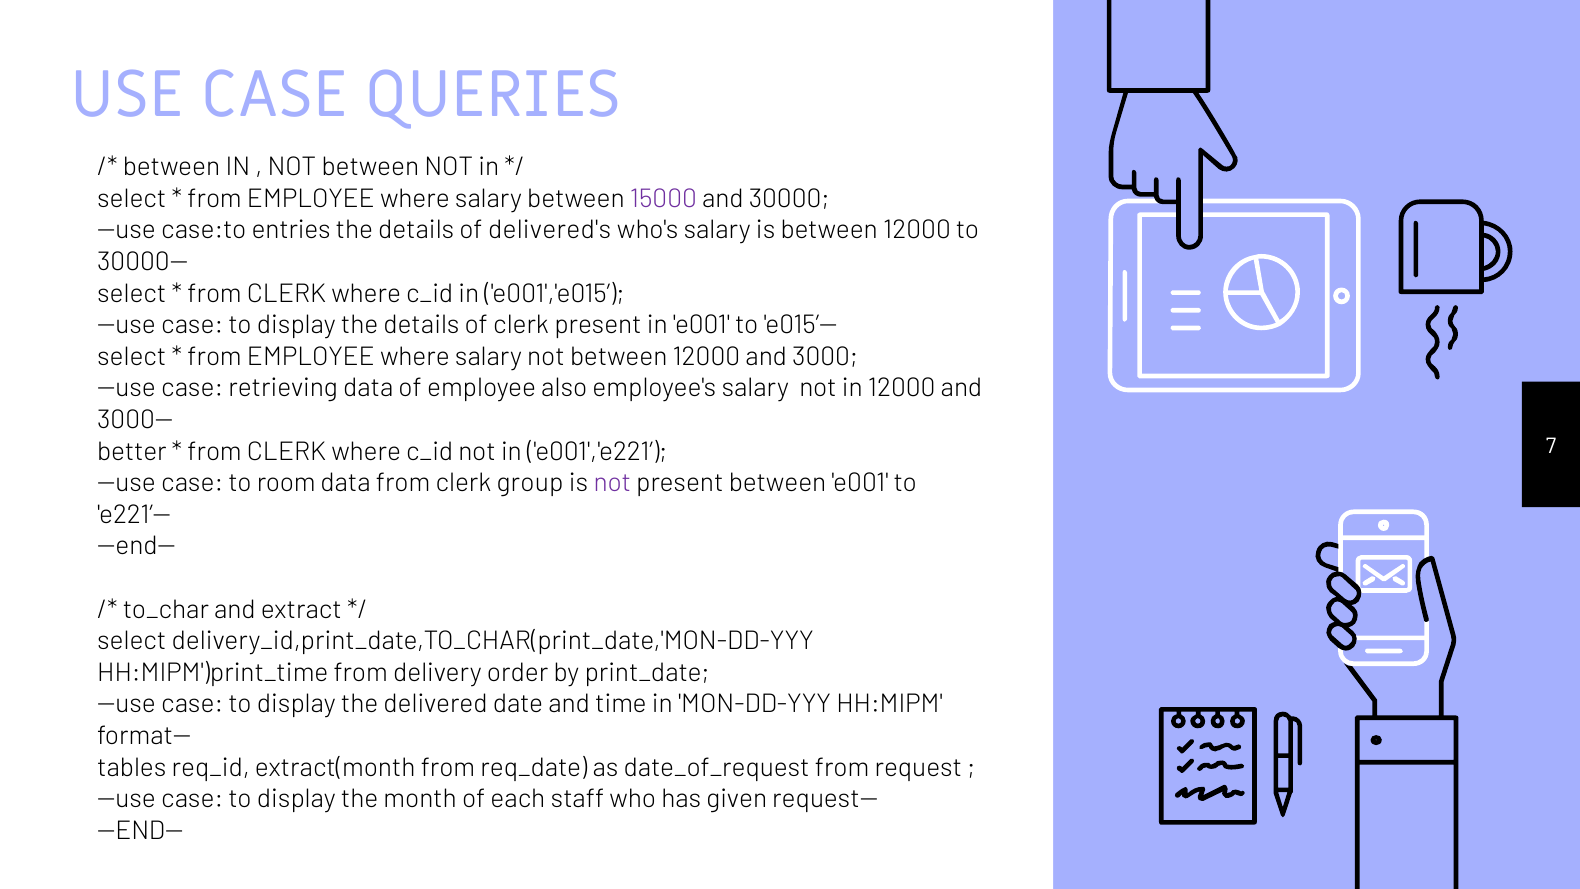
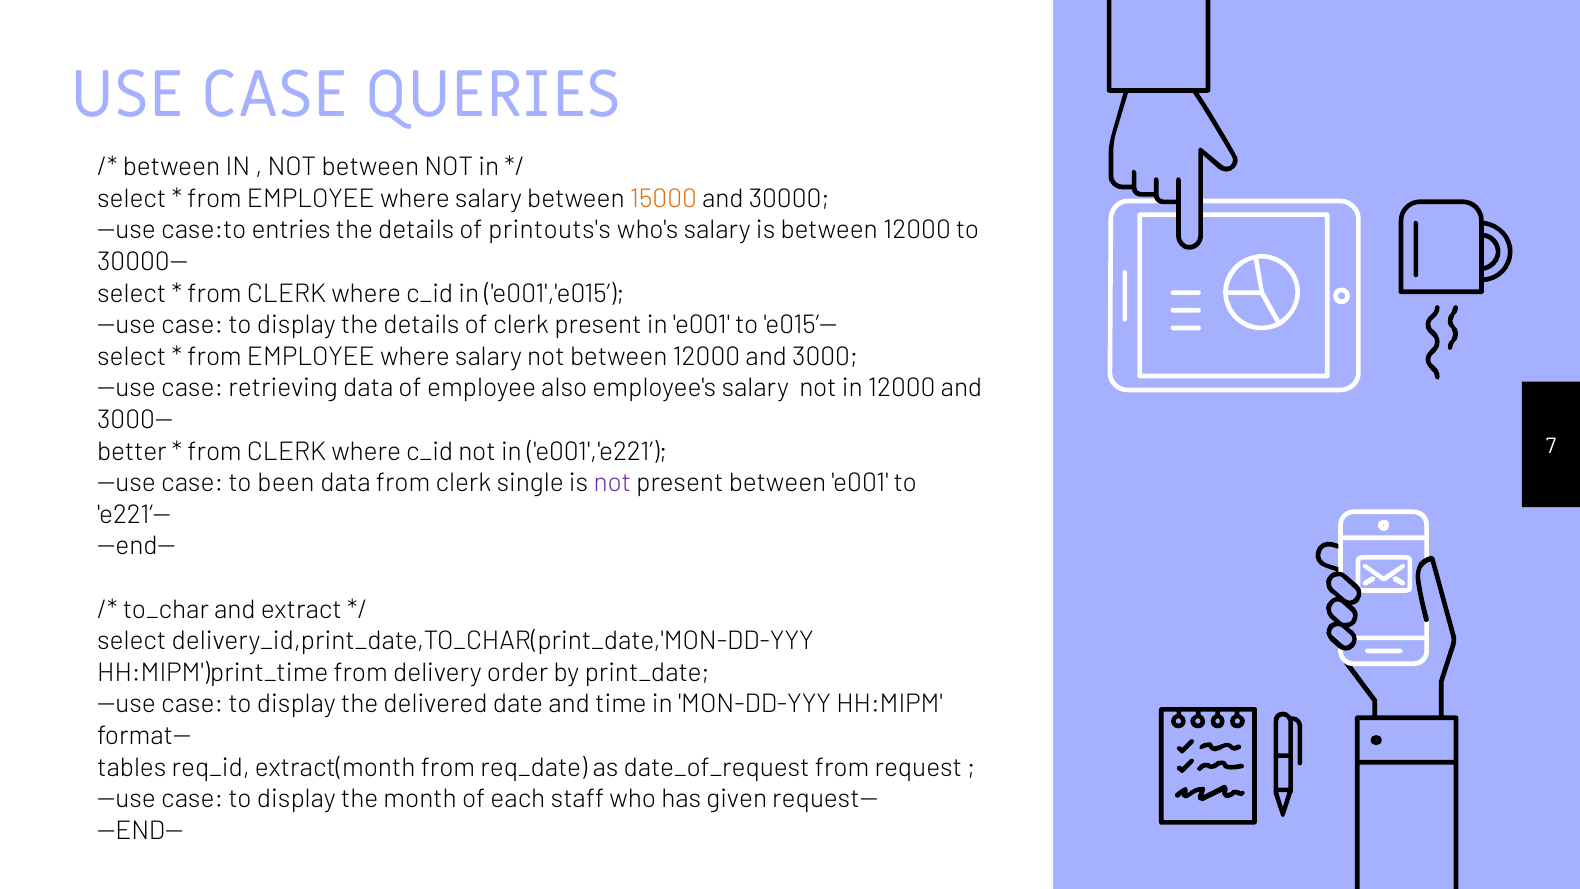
15000 colour: purple -> orange (663, 199)
delivered's: delivered's -> printouts's (550, 230)
room: room -> been (286, 483)
group: group -> single (530, 483)
